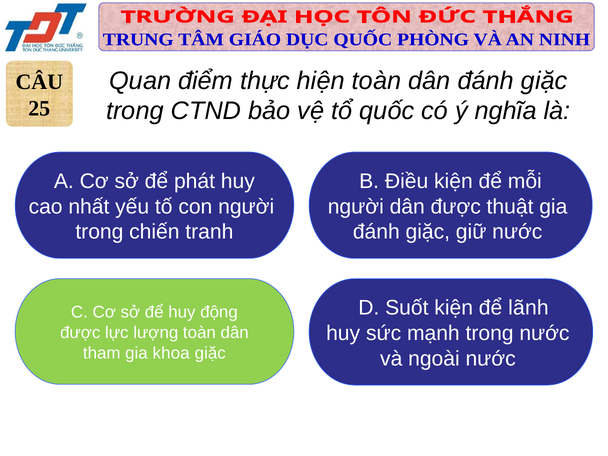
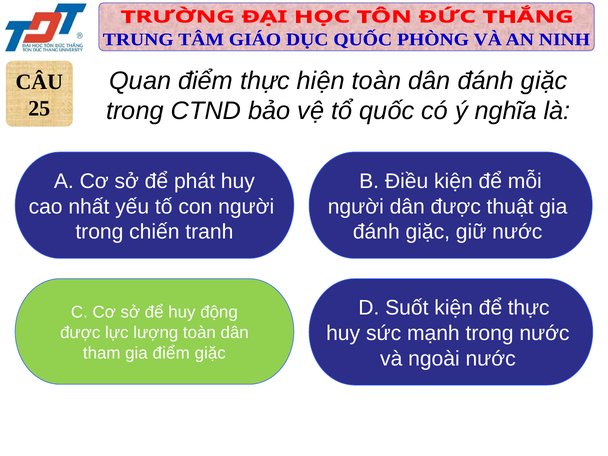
để lãnh: lãnh -> thực (529, 308)
gia khoa: khoa -> điểm (171, 353)
